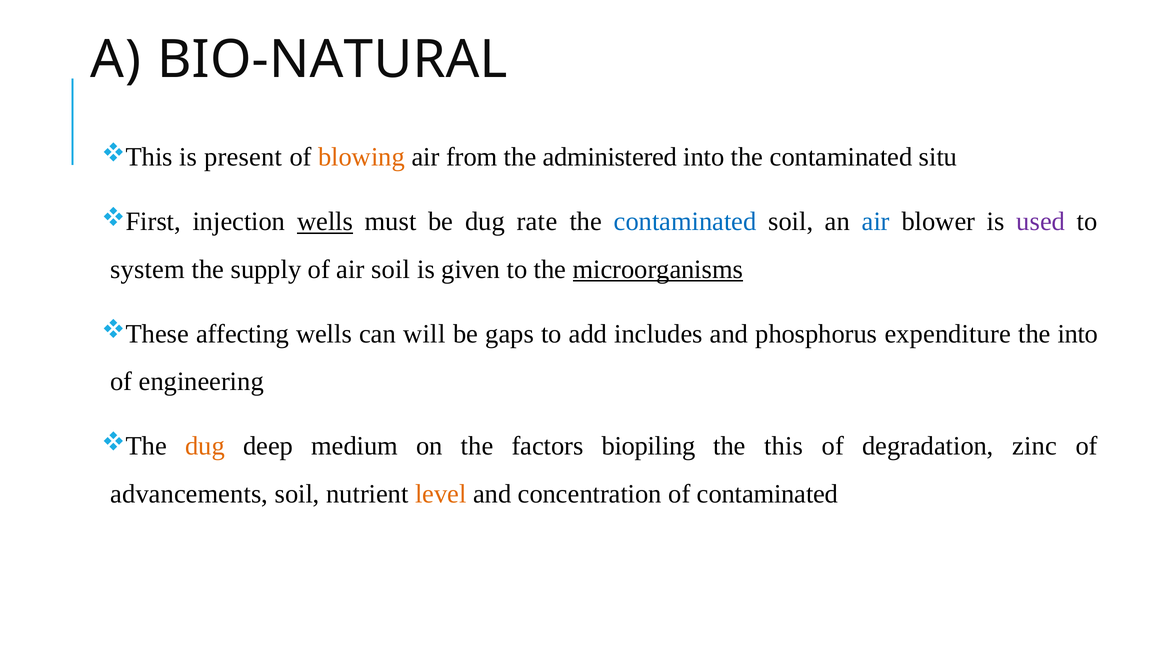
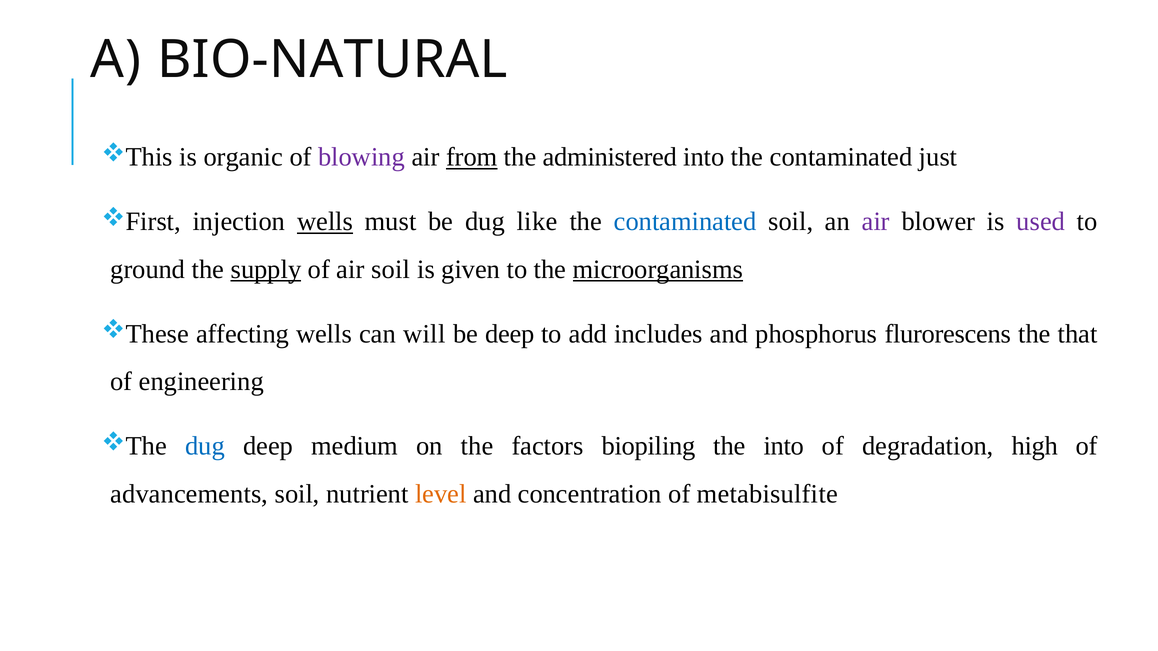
present: present -> organic (243, 157)
blowing colour: orange -> purple (362, 157)
from underline: none -> present (472, 157)
situ: situ -> just (938, 157)
rate: rate -> like (537, 222)
air colour: blue -> purple (876, 222)
system: system -> ground (148, 270)
supply underline: none -> present (266, 270)
be gaps: gaps -> deep (510, 334)
expenditure: expenditure -> flurorescens (948, 334)
the into: into -> that (1078, 334)
dug colour: orange -> blue (205, 446)
the this: this -> into (784, 446)
zinc: zinc -> high (1035, 446)
of contaminated: contaminated -> metabisulfite (767, 494)
